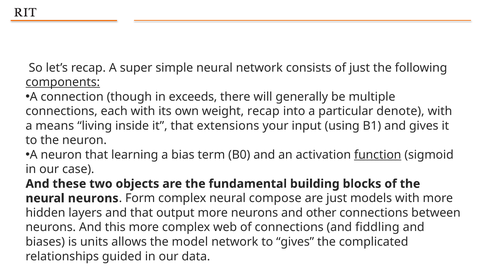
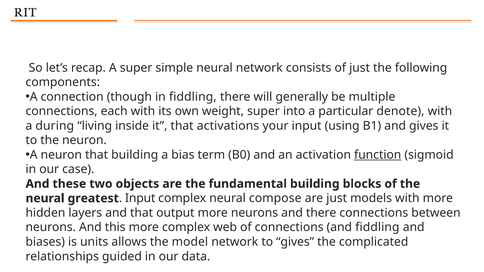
components underline: present -> none (63, 82)
in exceeds: exceeds -> fiddling (193, 97)
weight recap: recap -> super (263, 111)
means: means -> during (55, 126)
extensions: extensions -> activations (228, 126)
that learning: learning -> building (135, 155)
neural neurons: neurons -> greatest (93, 198)
Form: Form -> Input (140, 198)
and other: other -> there (321, 213)
